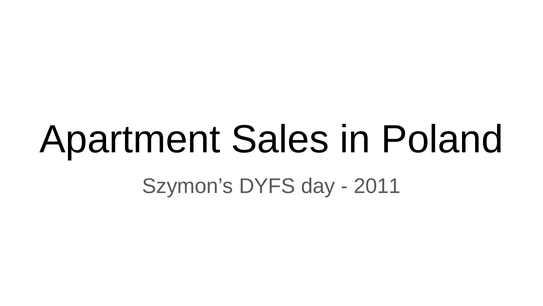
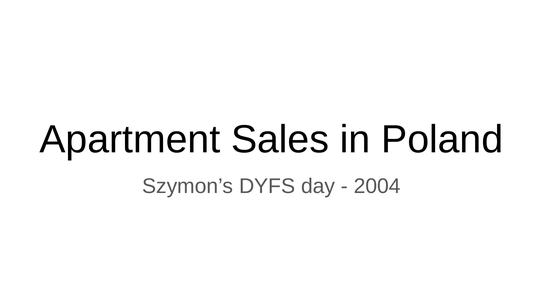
2011: 2011 -> 2004 (377, 186)
